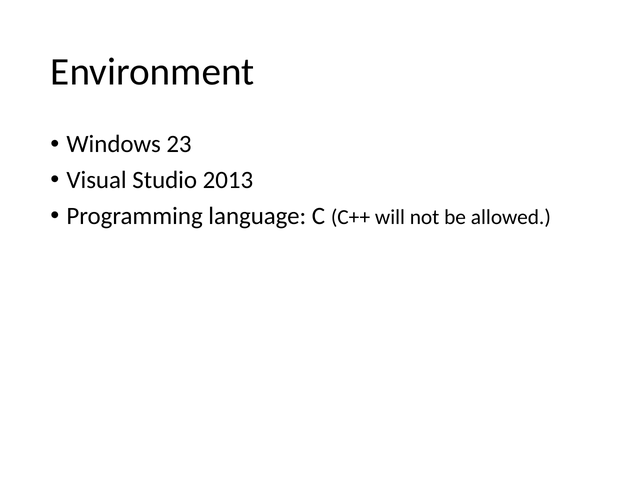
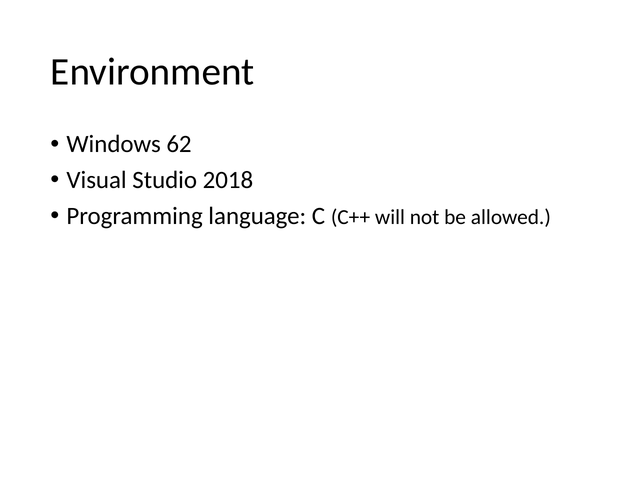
23: 23 -> 62 (179, 145)
2013: 2013 -> 2018 (228, 180)
